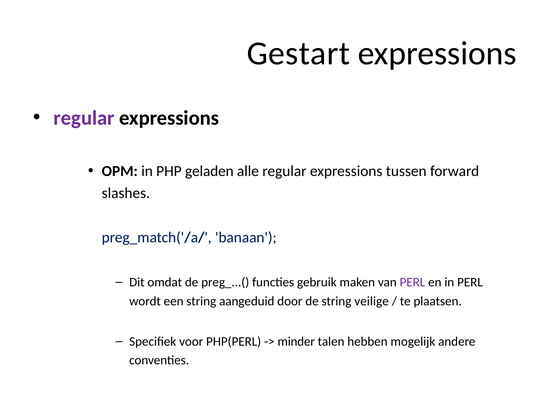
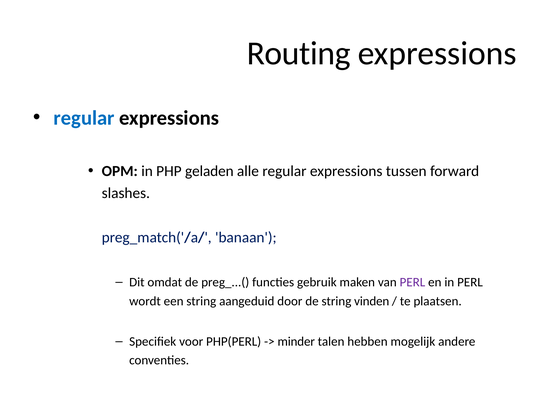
Gestart: Gestart -> Routing (299, 53)
regular colour: purple -> blue (84, 118)
veilige: veilige -> vinden (372, 301)
